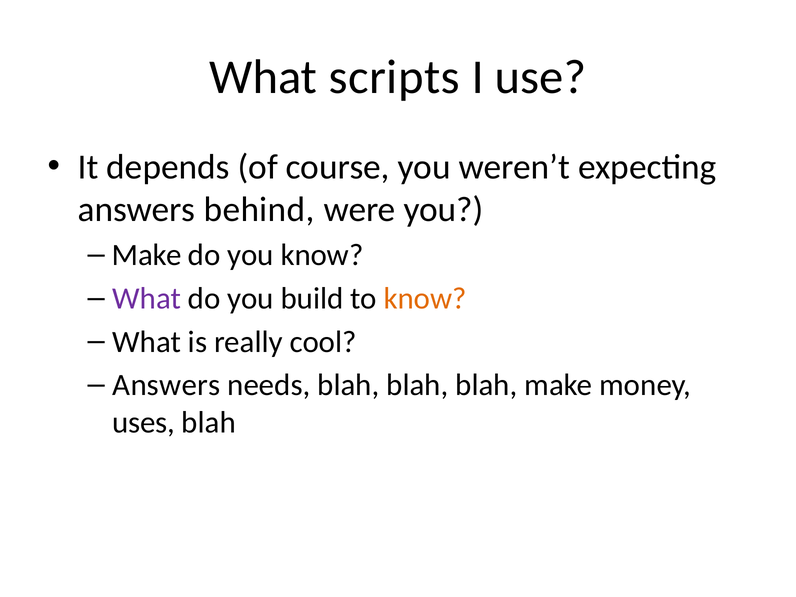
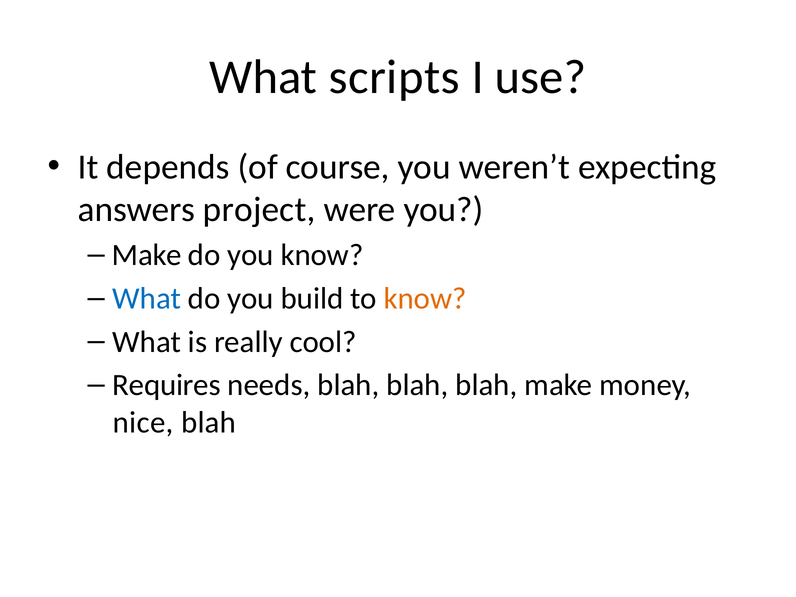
behind: behind -> project (259, 209)
What colour: purple -> blue (147, 299)
Answers: Answers -> Requires (167, 385)
uses: uses -> nice (143, 422)
